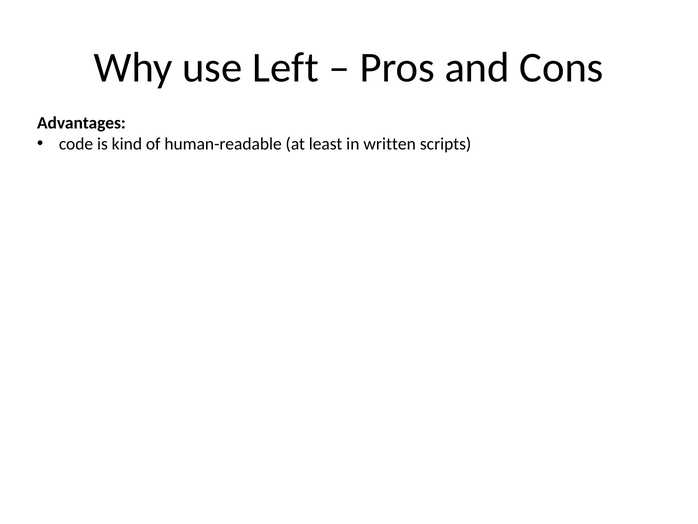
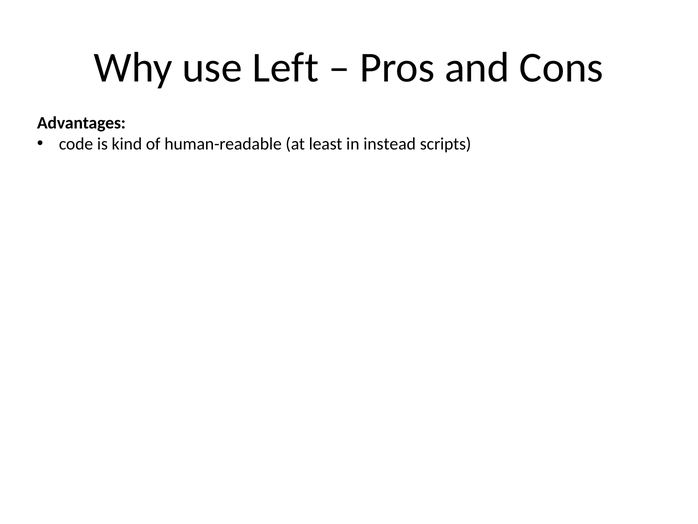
written: written -> instead (390, 144)
